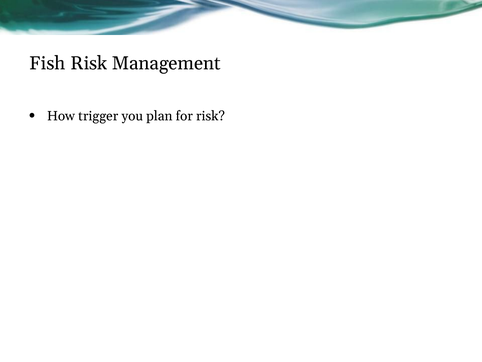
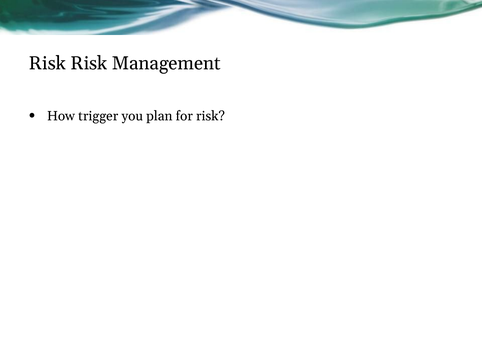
Fish: Fish -> Risk (47, 63)
